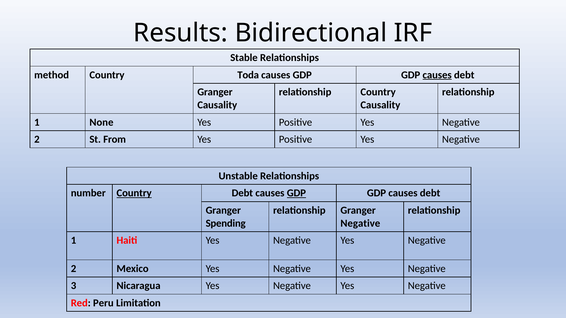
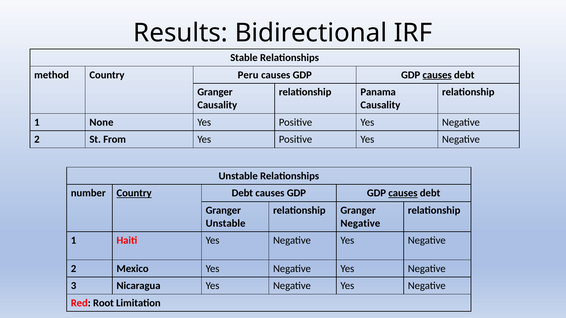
Toda: Toda -> Peru (248, 75)
relationship Country: Country -> Panama (378, 92)
GDP underline: present -> none (296, 193)
causes underline: none -> present (403, 193)
Spending: Spending -> Unstable (226, 224)
Peru: Peru -> Root (103, 303)
